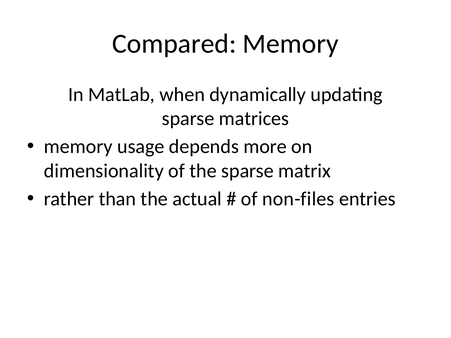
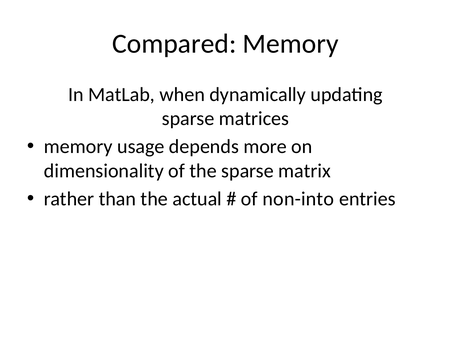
non-files: non-files -> non-into (298, 199)
